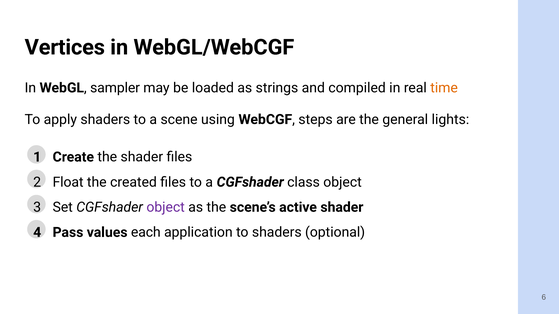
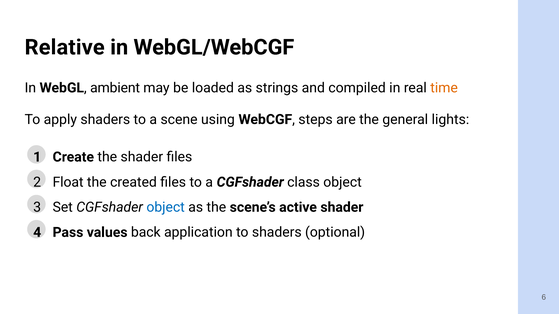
Vertices: Vertices -> Relative (65, 47)
sampler: sampler -> ambient (115, 88)
object colour: purple -> blue (166, 207)
each: each -> back (146, 233)
